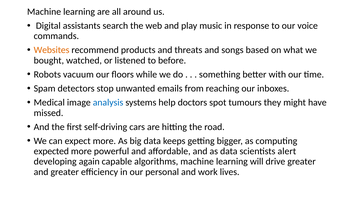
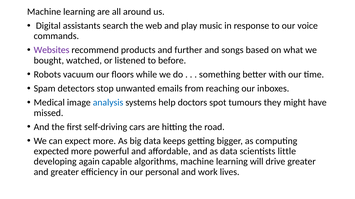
Websites colour: orange -> purple (52, 50)
threats: threats -> further (188, 50)
alert: alert -> little (287, 152)
